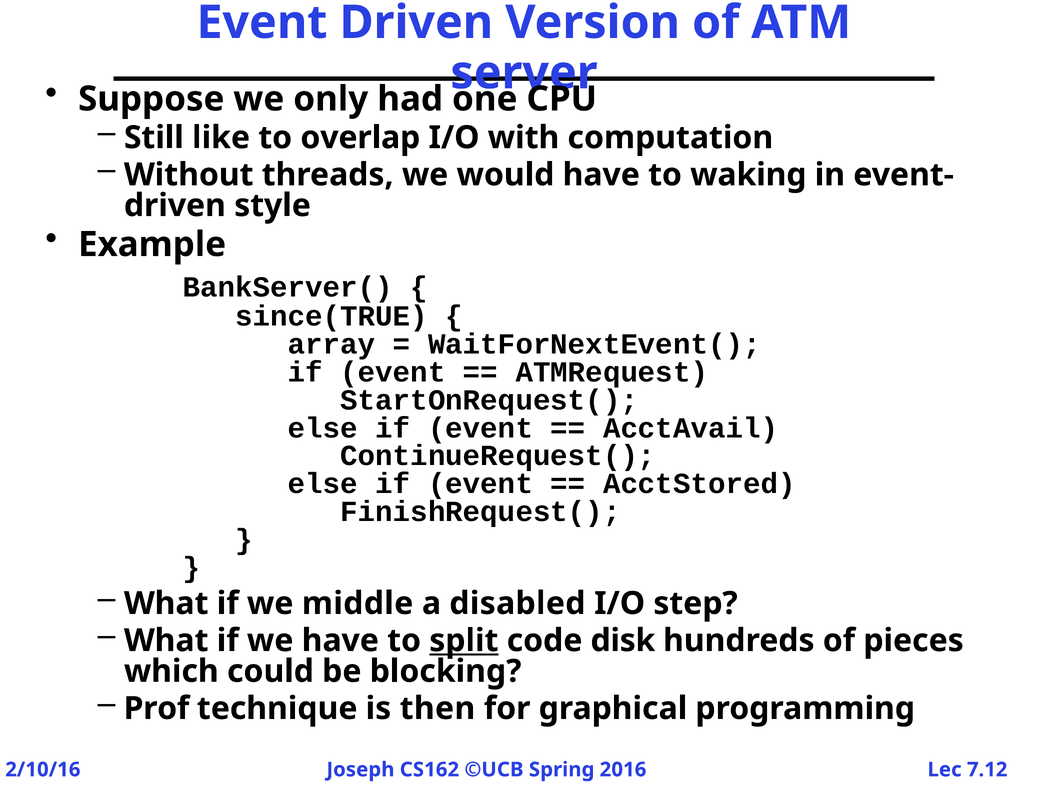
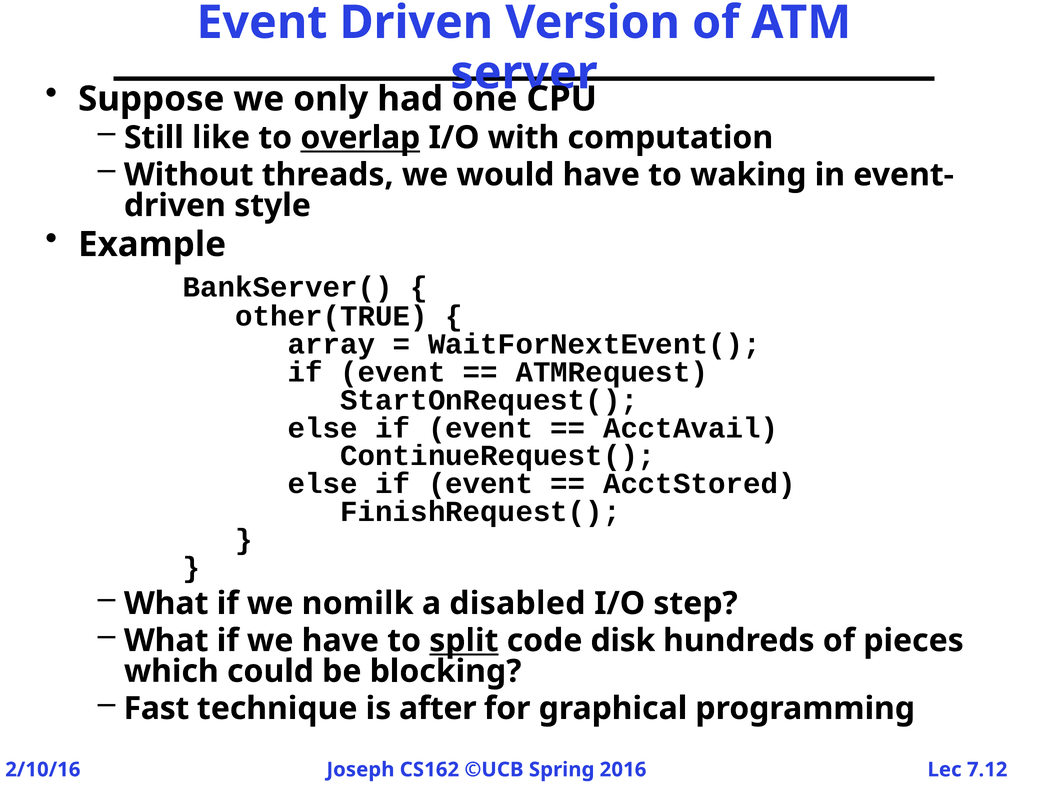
overlap underline: none -> present (360, 138)
since(TRUE: since(TRUE -> other(TRUE (332, 316)
middle: middle -> nomilk (358, 603)
Prof: Prof -> Fast (156, 708)
then: then -> after (438, 708)
